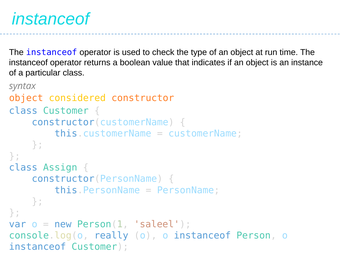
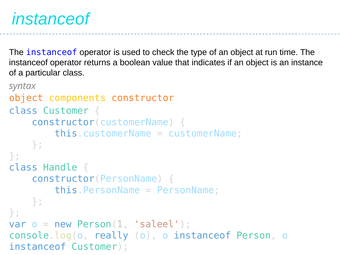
considered: considered -> components (77, 98)
Assign: Assign -> Handle (60, 167)
